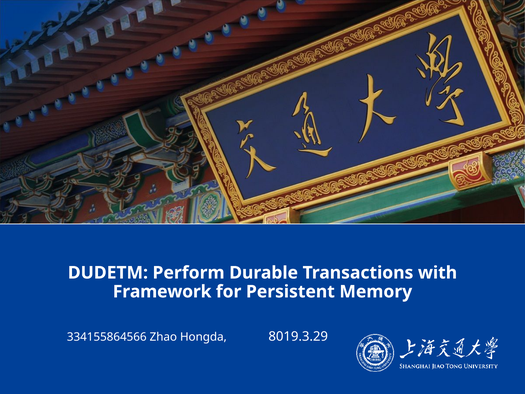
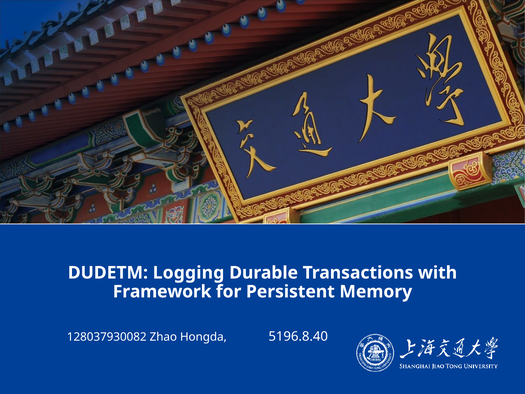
Perform: Perform -> Logging (188, 273)
334155864566: 334155864566 -> 128037930082 (107, 337)
8019.3.29: 8019.3.29 -> 5196.8.40 (298, 336)
